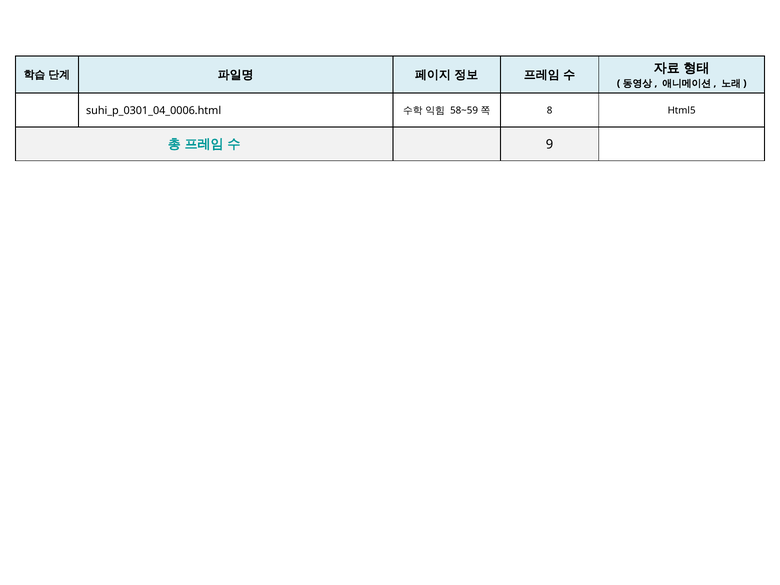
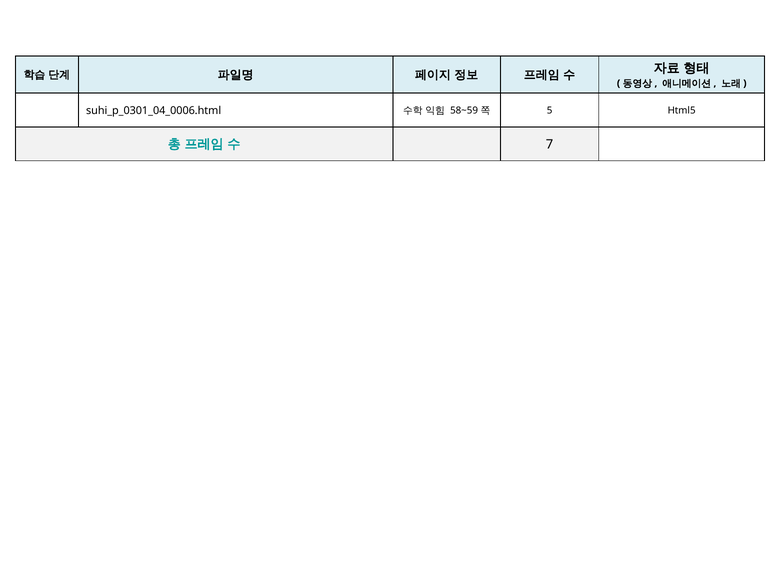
8: 8 -> 5 (550, 111)
9: 9 -> 7 (550, 145)
